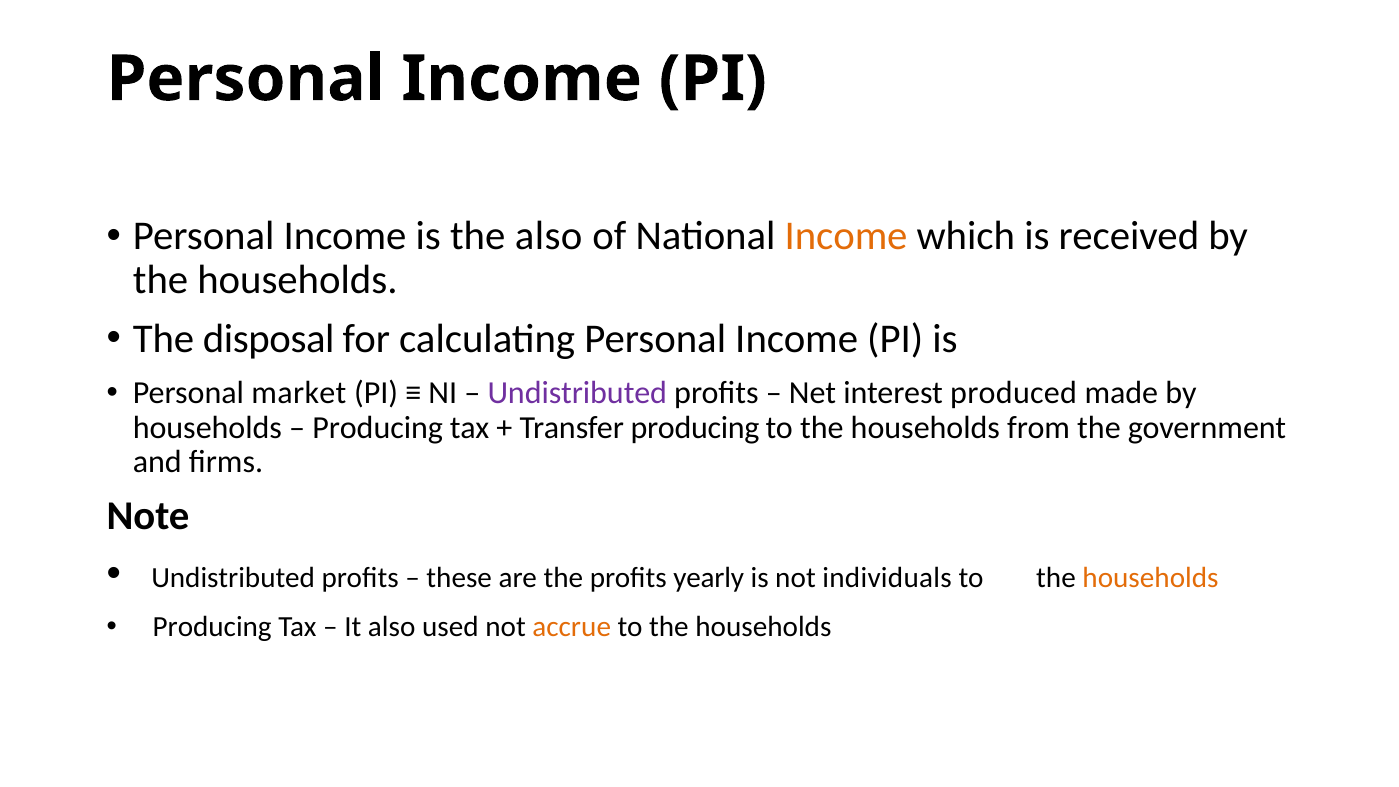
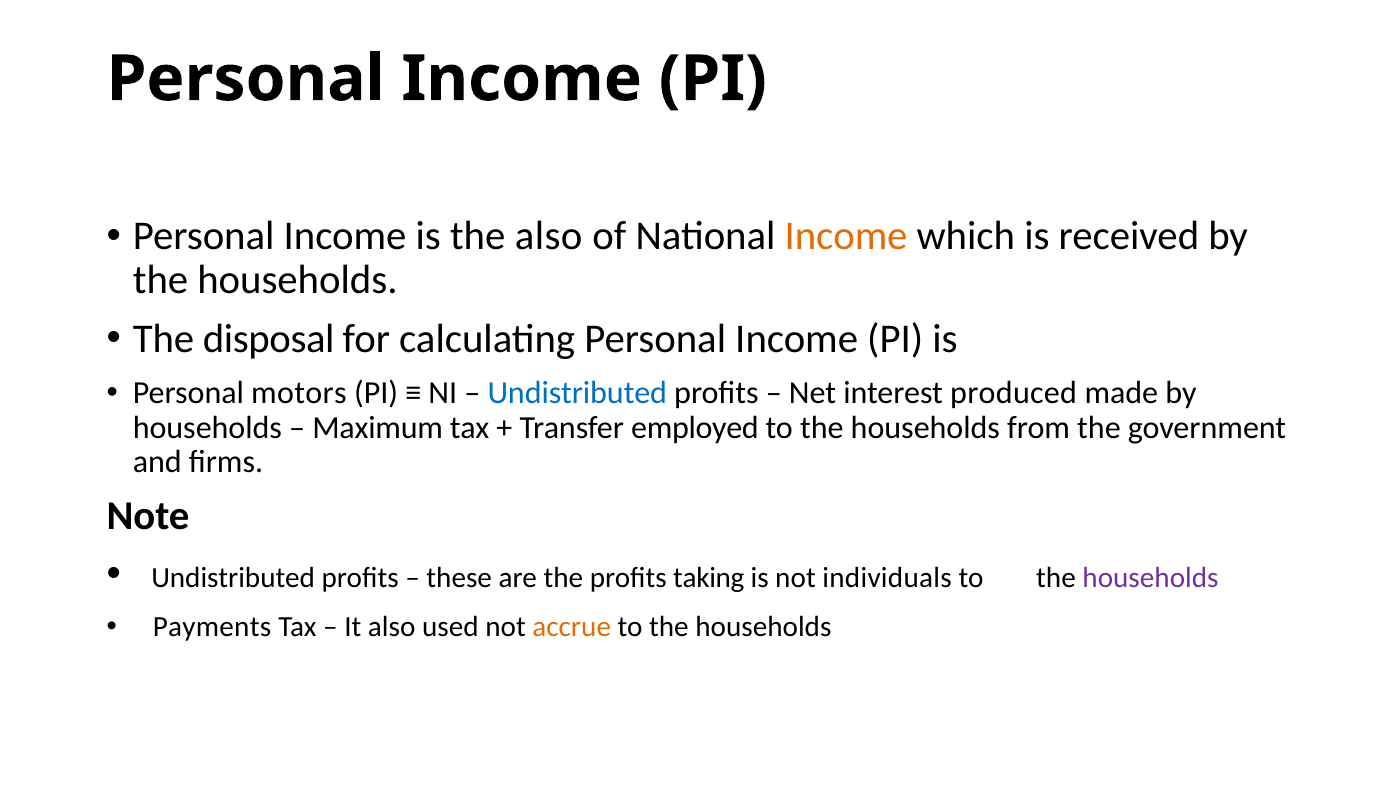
market: market -> motors (299, 393)
Undistributed colour: purple -> blue (577, 393)
Producing: Producing -> Maximum (378, 428)
Transfer producing: producing -> employed (695, 428)
yearly: yearly -> taking (709, 578)
households colour: orange -> purple (1151, 578)
Producing: Producing -> Payments (212, 627)
